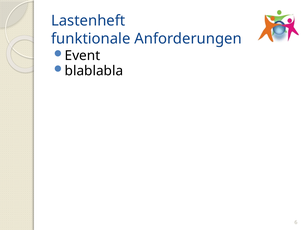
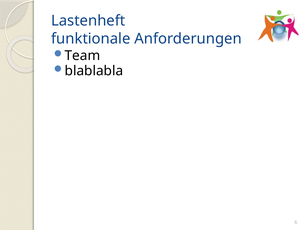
Event: Event -> Team (82, 55)
